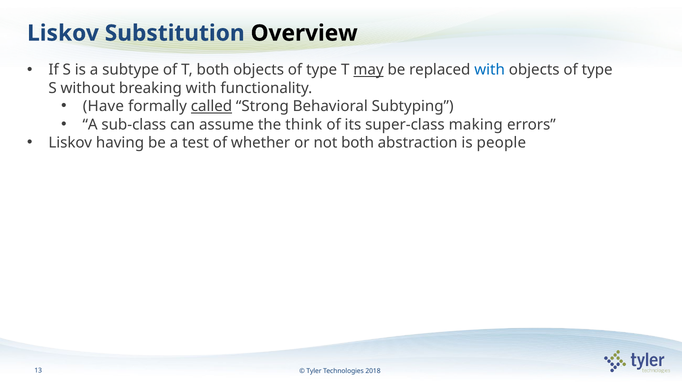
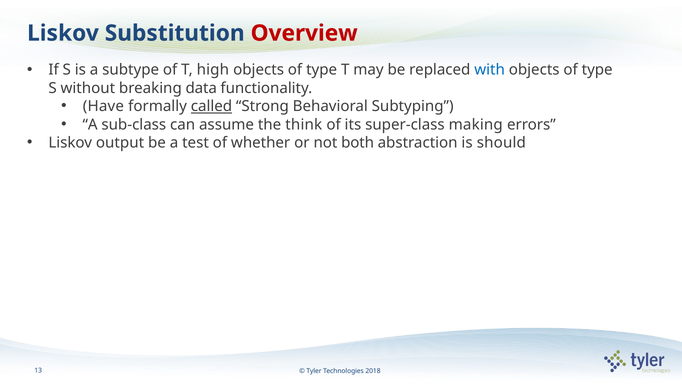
Overview colour: black -> red (304, 33)
T both: both -> high (213, 70)
may underline: present -> none (368, 70)
breaking with: with -> data (201, 88)
having: having -> output (120, 143)
people: people -> should (501, 143)
